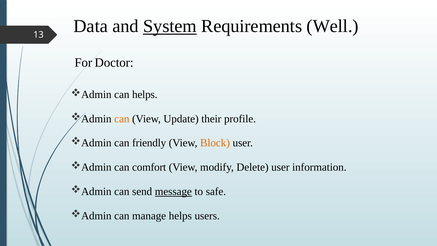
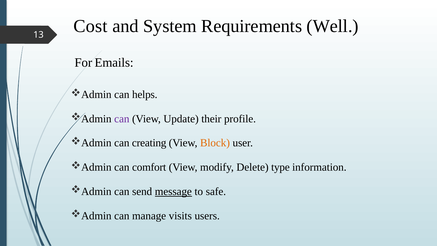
Data: Data -> Cost (91, 26)
System underline: present -> none (170, 26)
Doctor: Doctor -> Emails (114, 63)
can colour: orange -> purple (122, 119)
friendly: friendly -> creating (149, 143)
Delete user: user -> type (280, 167)
manage helps: helps -> visits (180, 216)
